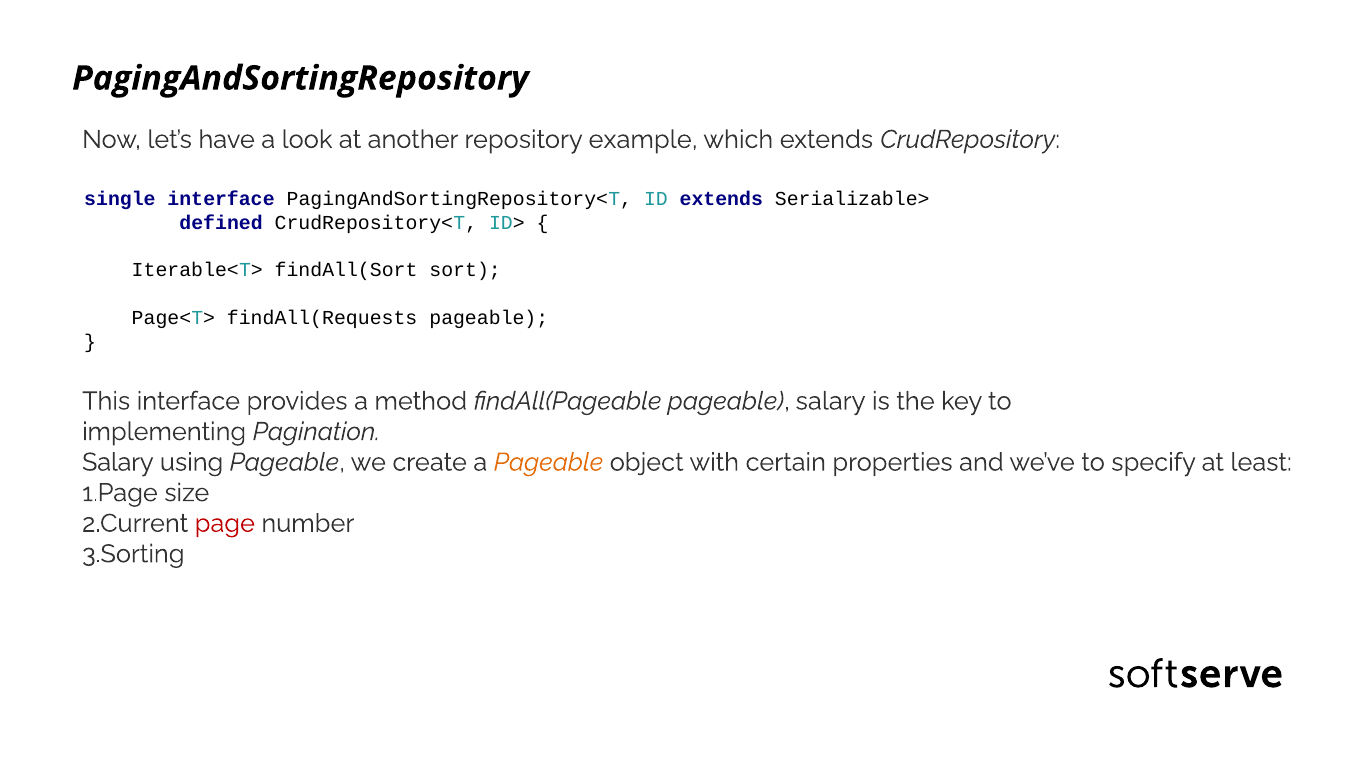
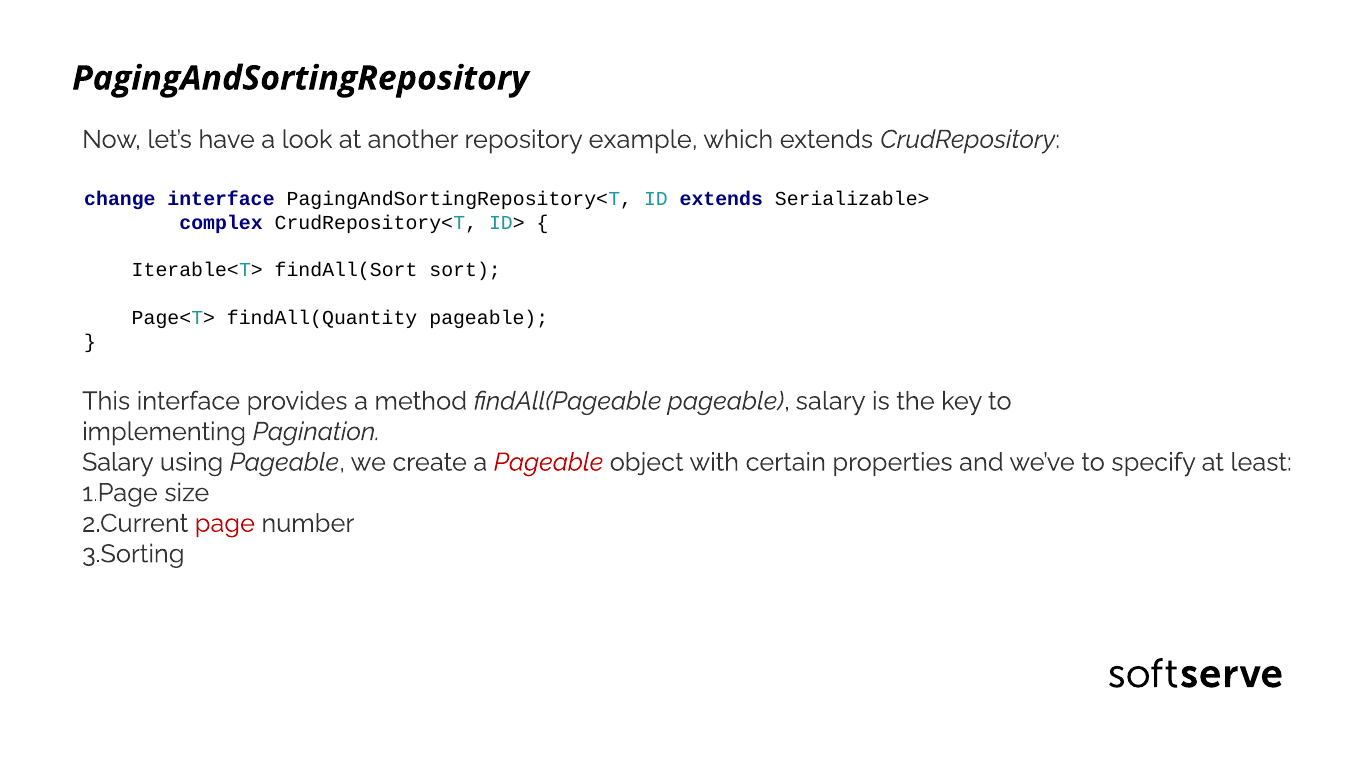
single: single -> change (120, 199)
defined: defined -> complex (221, 223)
findAll(Requests: findAll(Requests -> findAll(Quantity (322, 318)
Pageable colour: orange -> red (549, 462)
